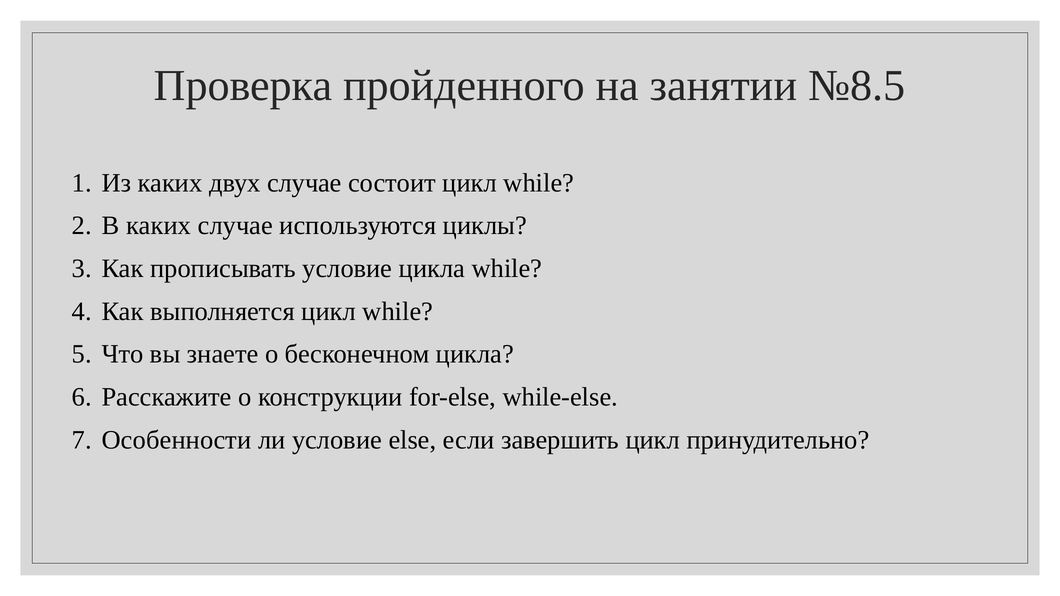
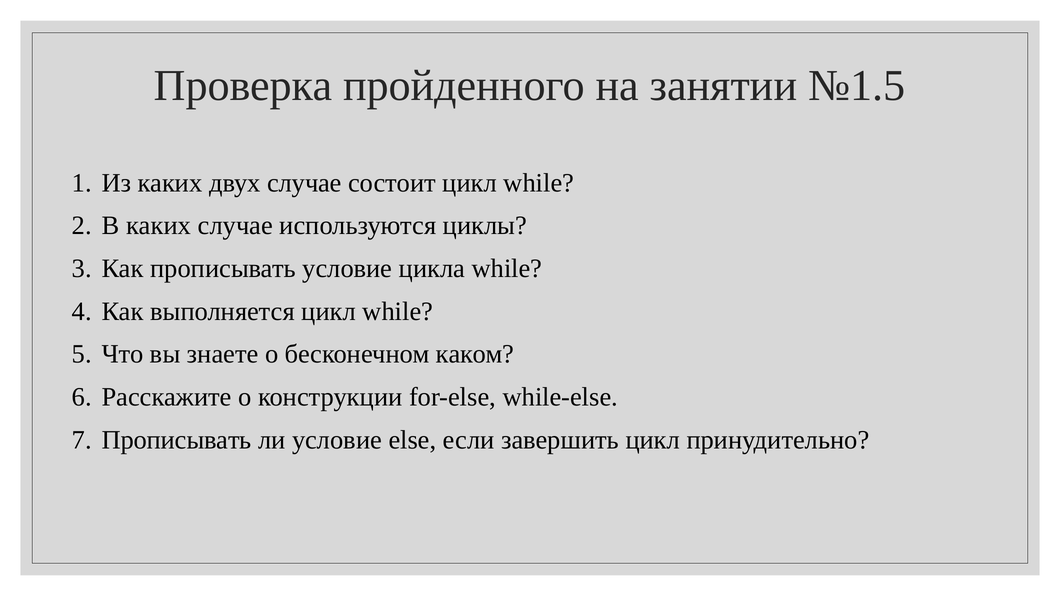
№8.5: №8.5 -> №1.5 (857, 86)
бесконечном цикла: цикла -> каком (475, 354)
Особенности: Особенности -> Прописывать (177, 440)
